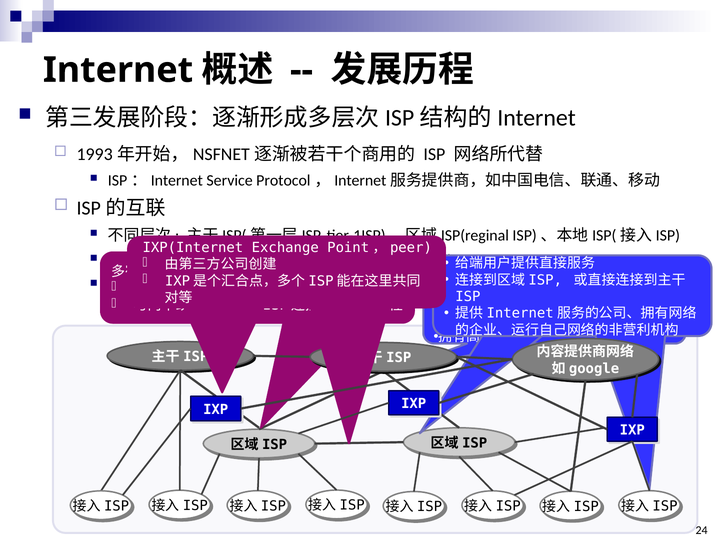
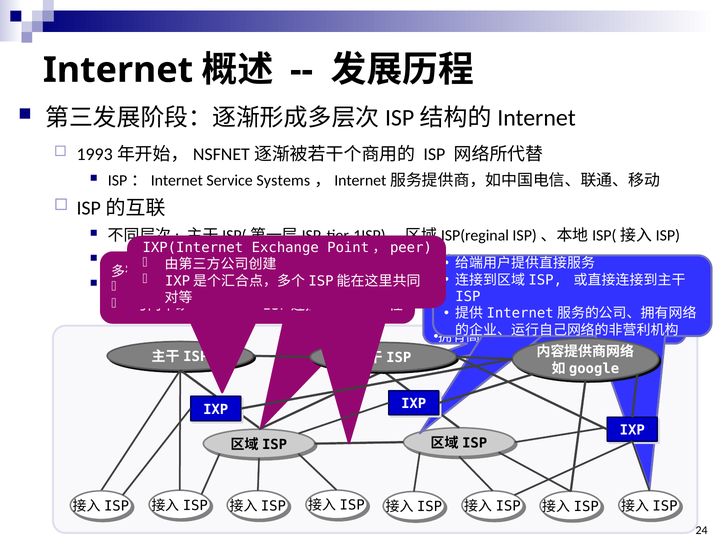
Protocol: Protocol -> Systems (283, 180)
